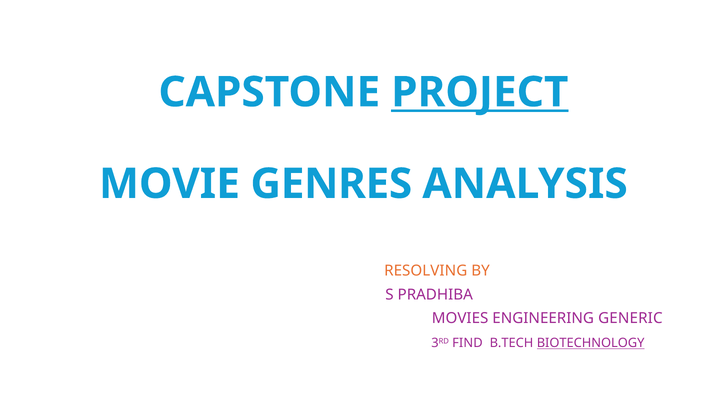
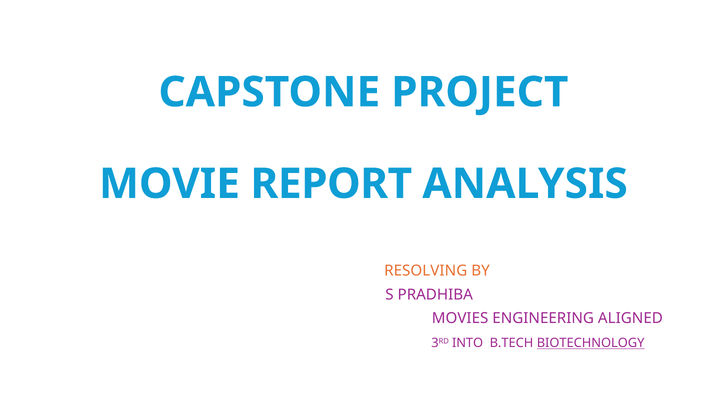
PROJECT underline: present -> none (480, 92)
GENRES: GENRES -> REPORT (331, 184)
GENERIC: GENERIC -> ALIGNED (630, 318)
FIND: FIND -> INTO (468, 343)
